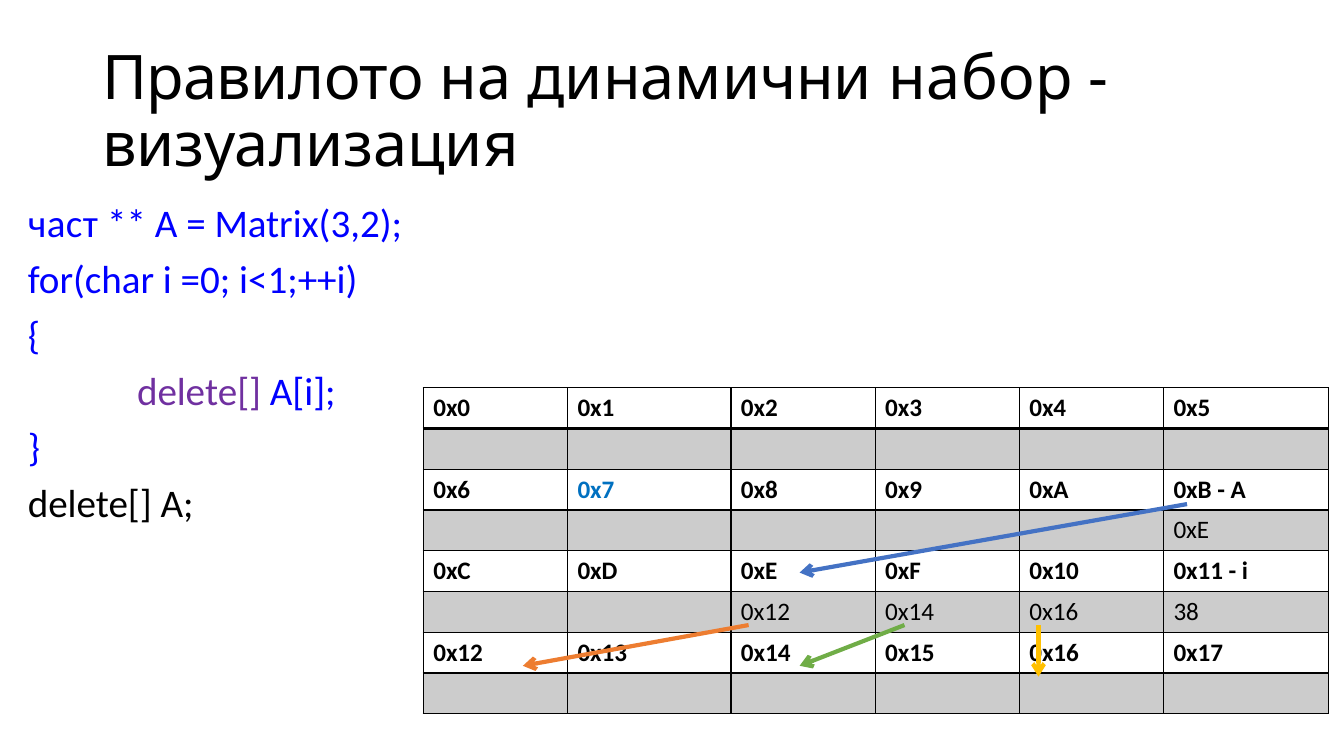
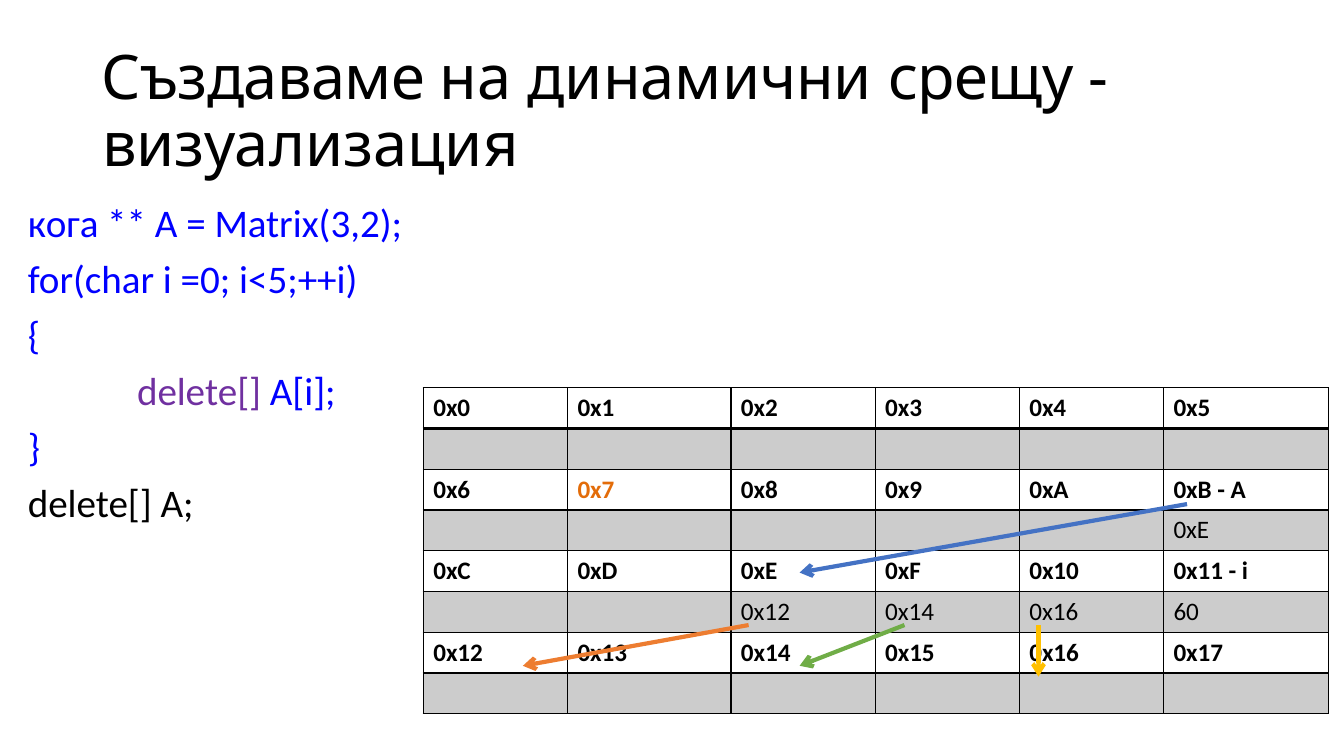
Правилото: Правилото -> Създаваме (263, 79)
набор: набор -> срещу (981, 79)
част: част -> кога (63, 224)
i<1;++i: i<1;++i -> i<5;++i (298, 280)
0x7 colour: blue -> orange (596, 490)
38: 38 -> 60 (1186, 612)
